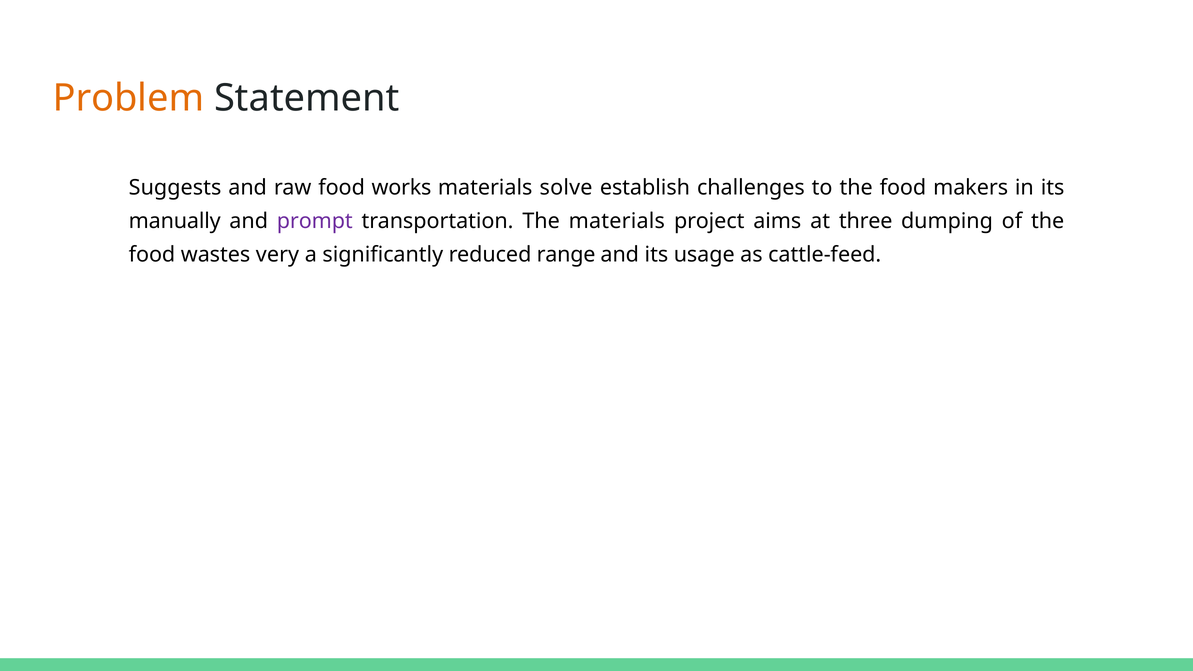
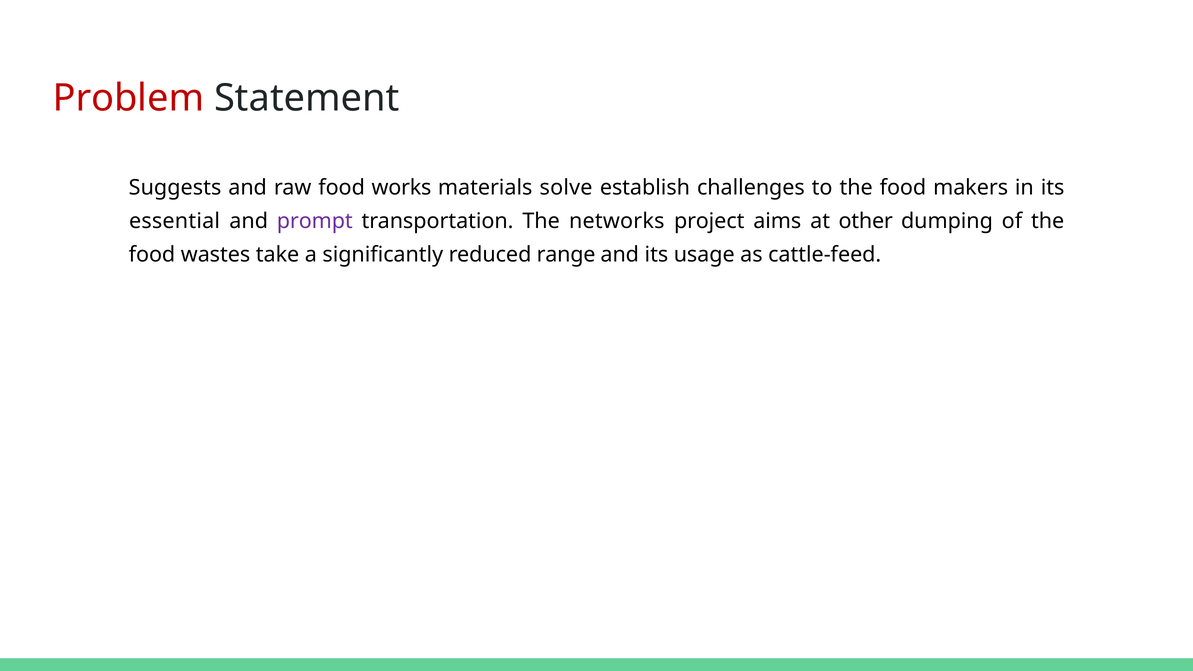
Problem colour: orange -> red (128, 98)
manually: manually -> essential (175, 221)
The materials: materials -> networks (617, 221)
three: three -> other (866, 221)
very: very -> take (278, 255)
